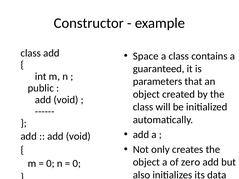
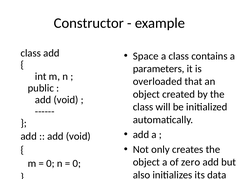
guaranteed: guaranteed -> parameters (159, 69)
parameters: parameters -> overloaded (157, 82)
